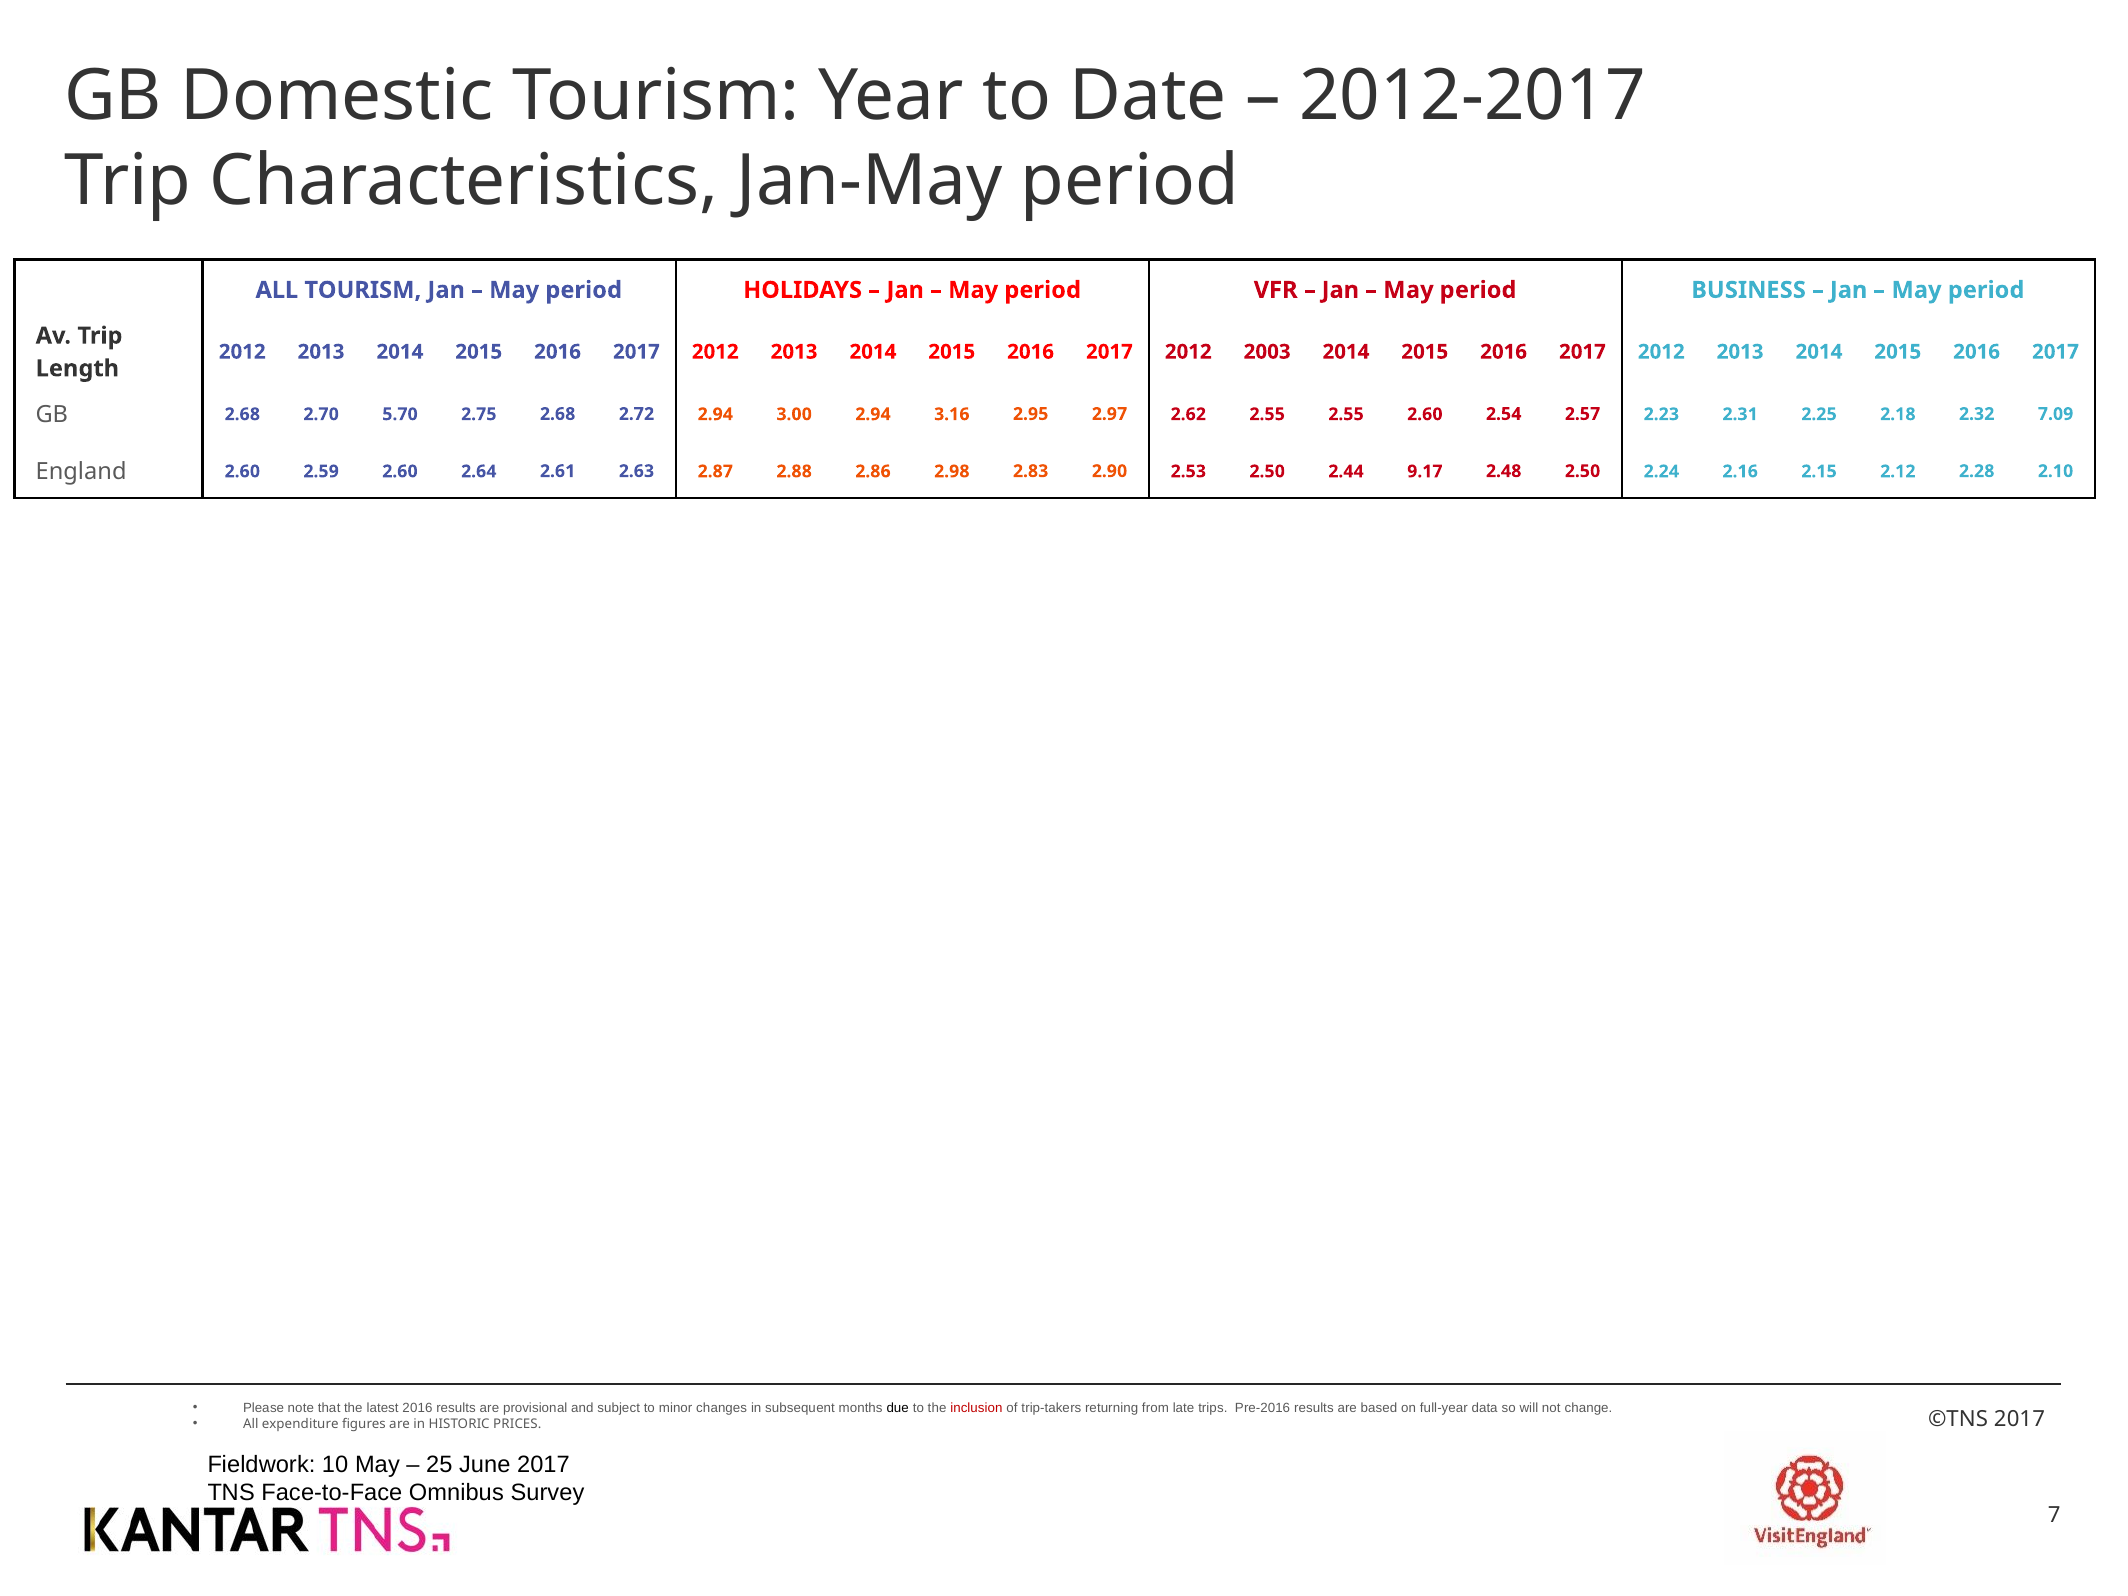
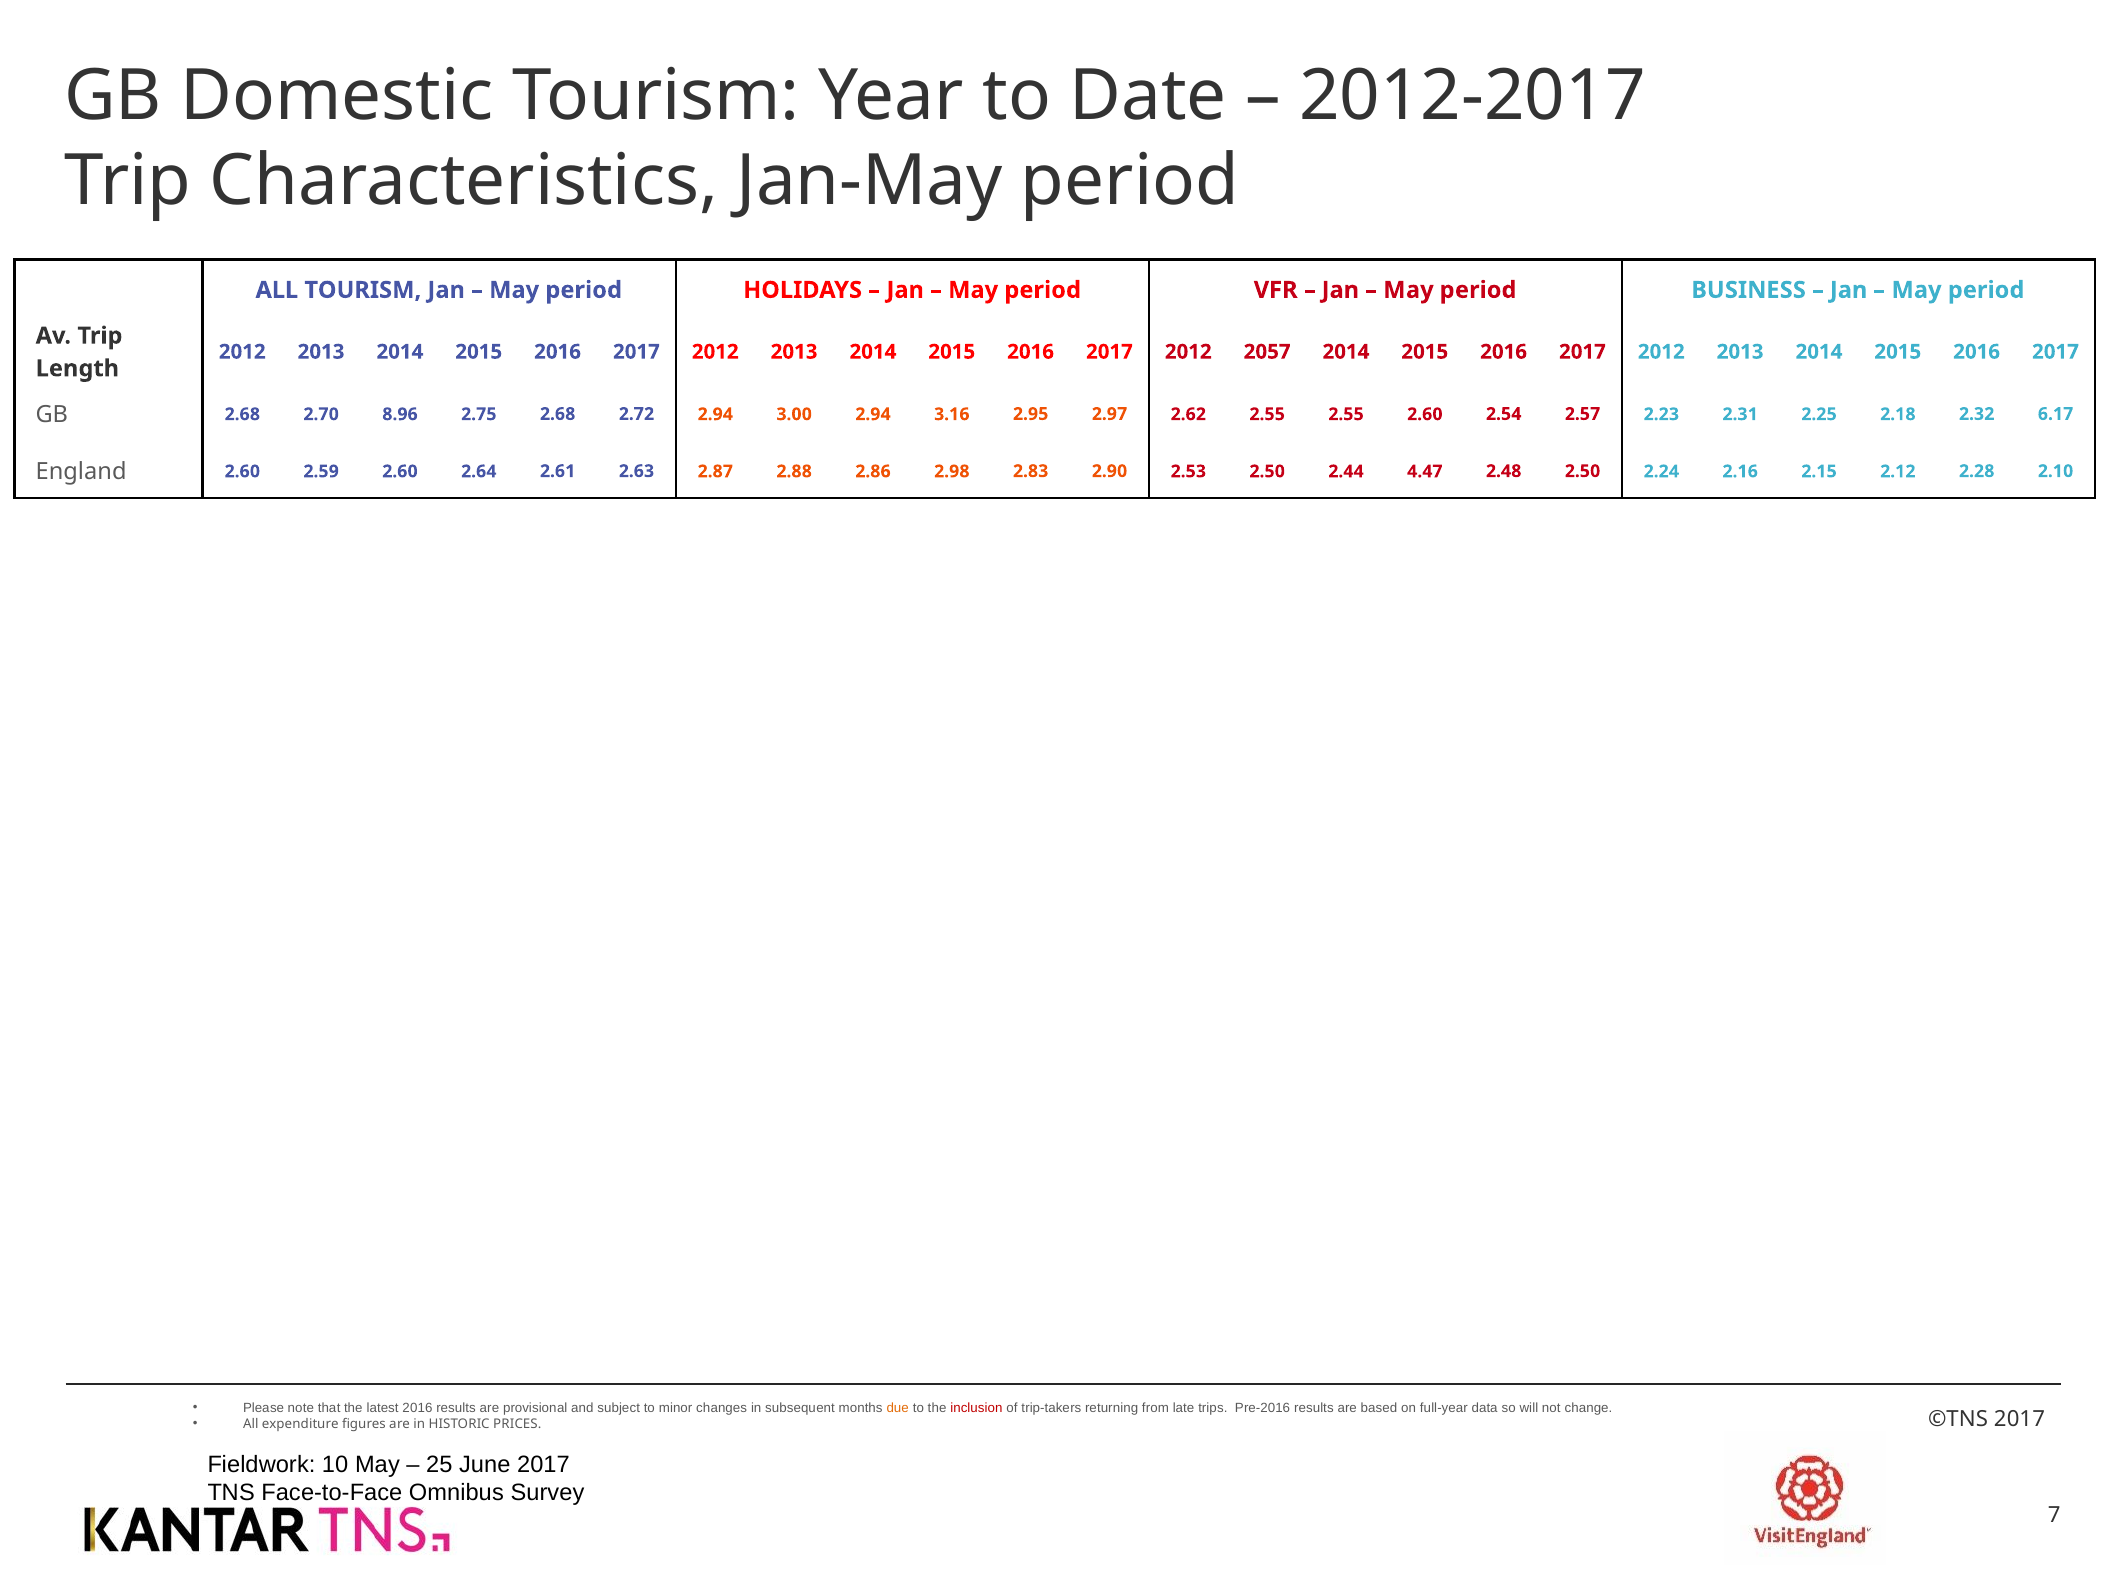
2003: 2003 -> 2057 (1267, 352)
5.70: 5.70 -> 8.96 (400, 414)
7.09: 7.09 -> 6.17 (2056, 414)
9.17: 9.17 -> 4.47 (1425, 471)
due colour: black -> orange (898, 1408)
